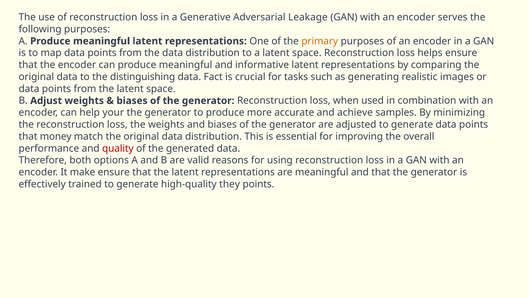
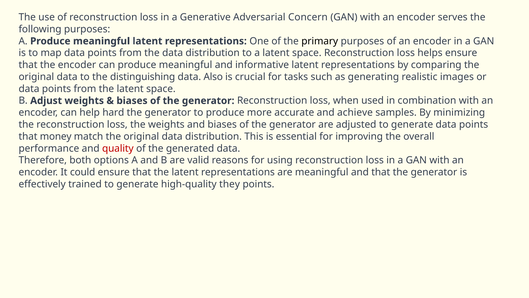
Leakage: Leakage -> Concern (308, 17)
primary colour: orange -> black (320, 41)
Fact: Fact -> Also (213, 77)
your: your -> hard (113, 112)
make: make -> could (83, 172)
